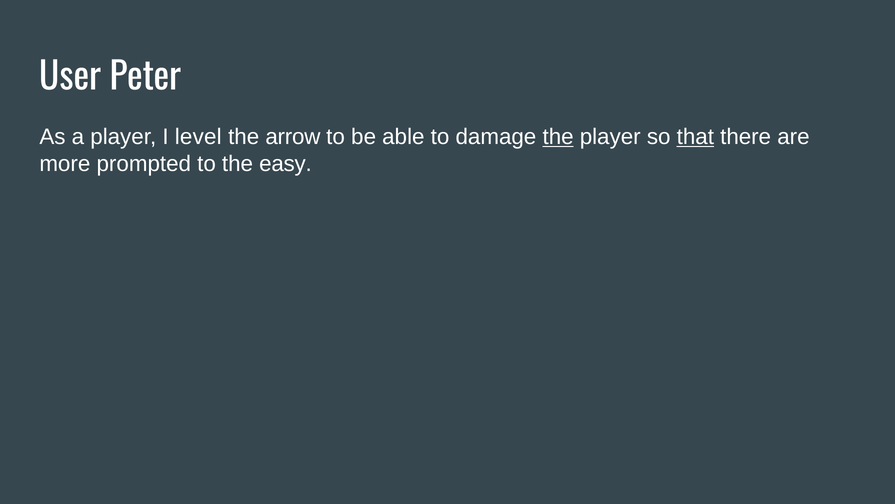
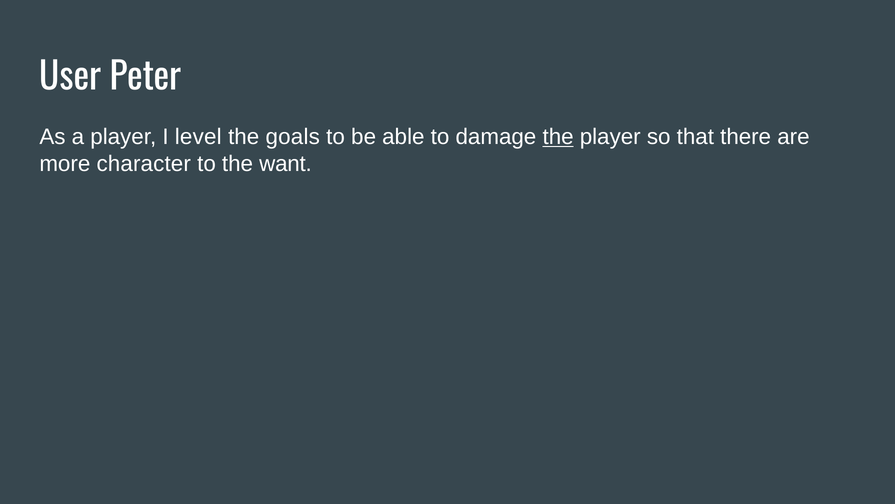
arrow: arrow -> goals (293, 137)
that underline: present -> none (695, 137)
prompted: prompted -> character (144, 164)
easy: easy -> want (285, 164)
